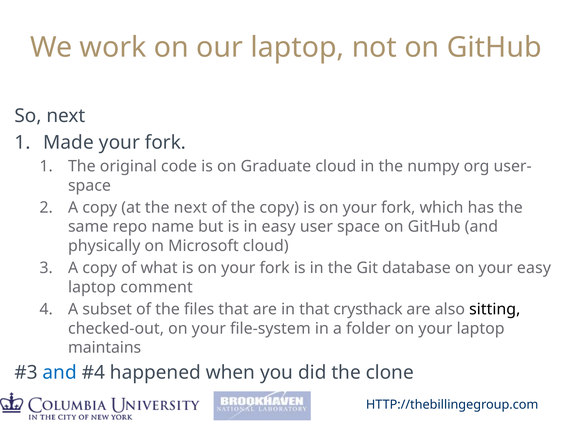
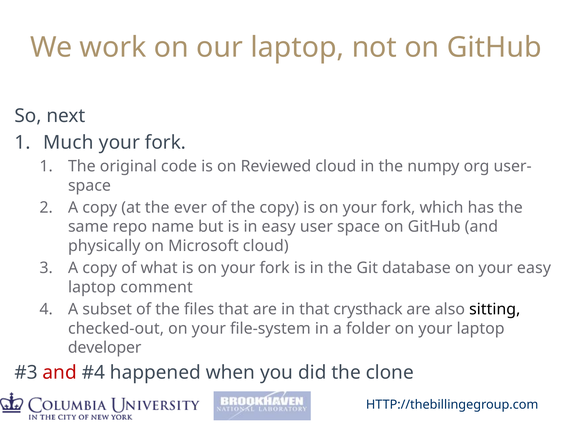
Made: Made -> Much (68, 142)
Graduate: Graduate -> Reviewed (276, 166)
the next: next -> ever (190, 208)
maintains: maintains -> developer (105, 348)
and colour: blue -> red (60, 373)
